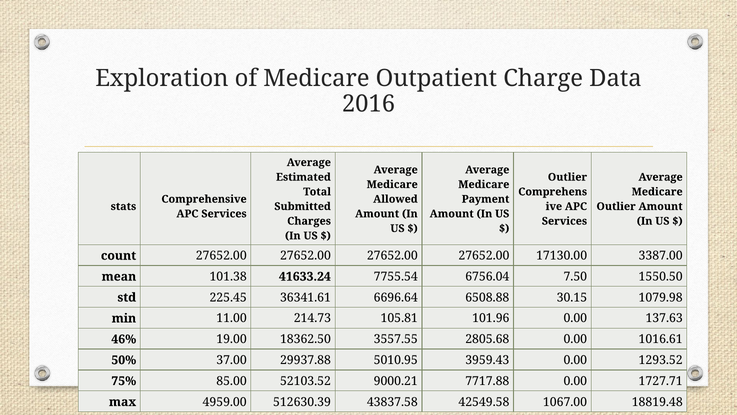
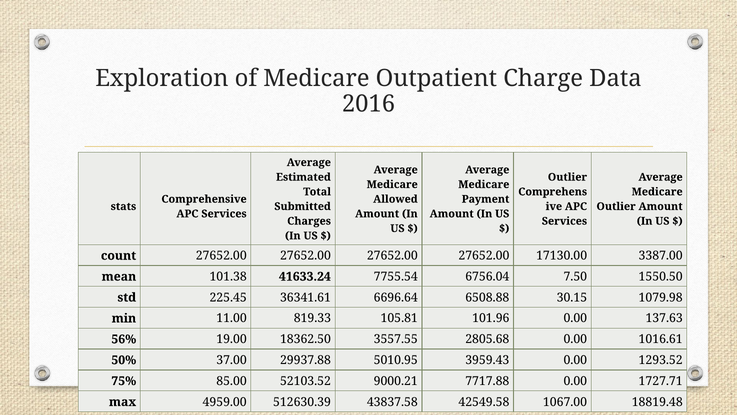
214.73: 214.73 -> 819.33 (312, 318)
46%: 46% -> 56% (124, 339)
